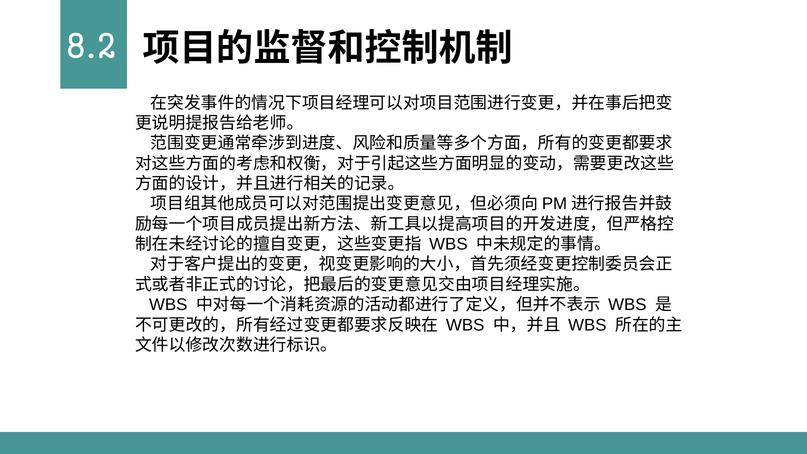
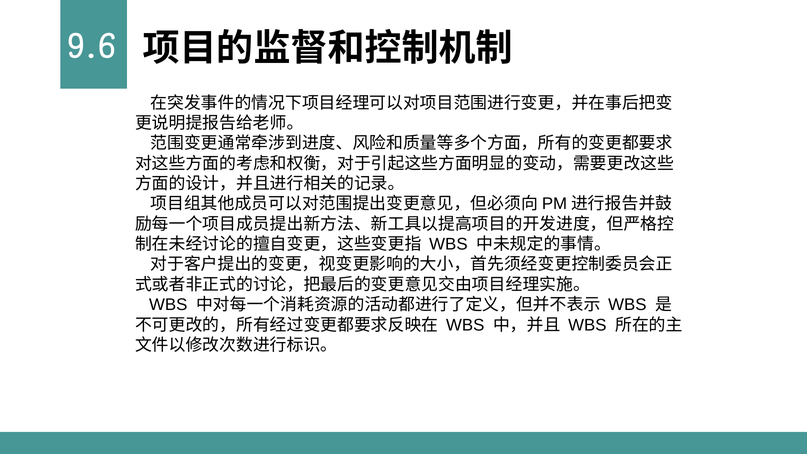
8.2: 8.2 -> 9.6 (92, 46)
